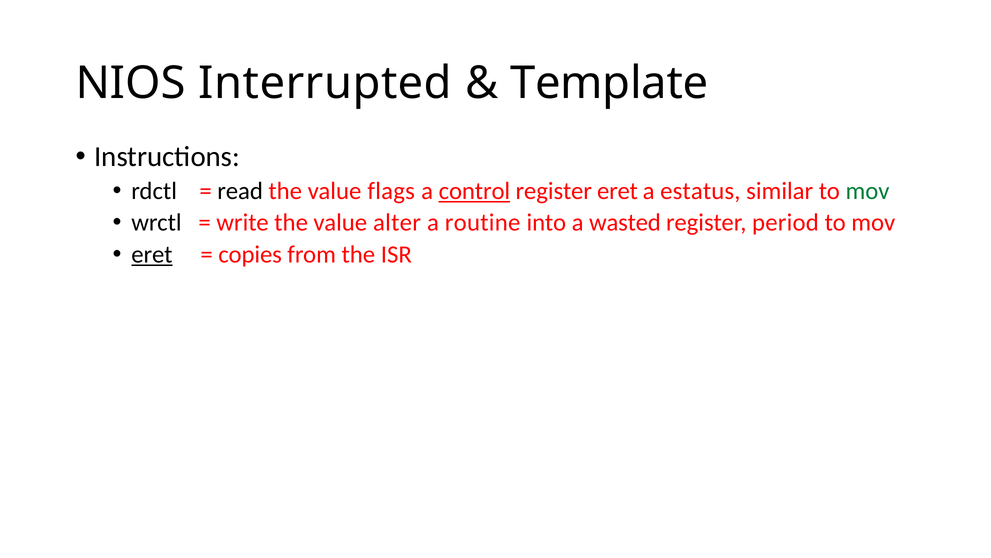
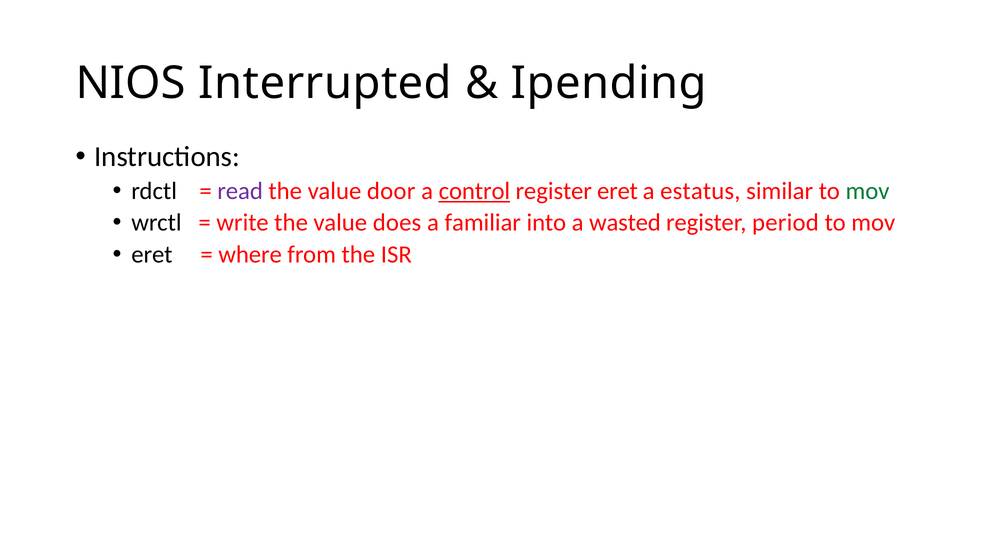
Template: Template -> Ipending (609, 83)
read colour: black -> purple (240, 191)
flags: flags -> door (391, 191)
alter: alter -> does (397, 223)
routine: routine -> familiar (483, 223)
eret underline: present -> none (152, 254)
copies: copies -> where (250, 254)
